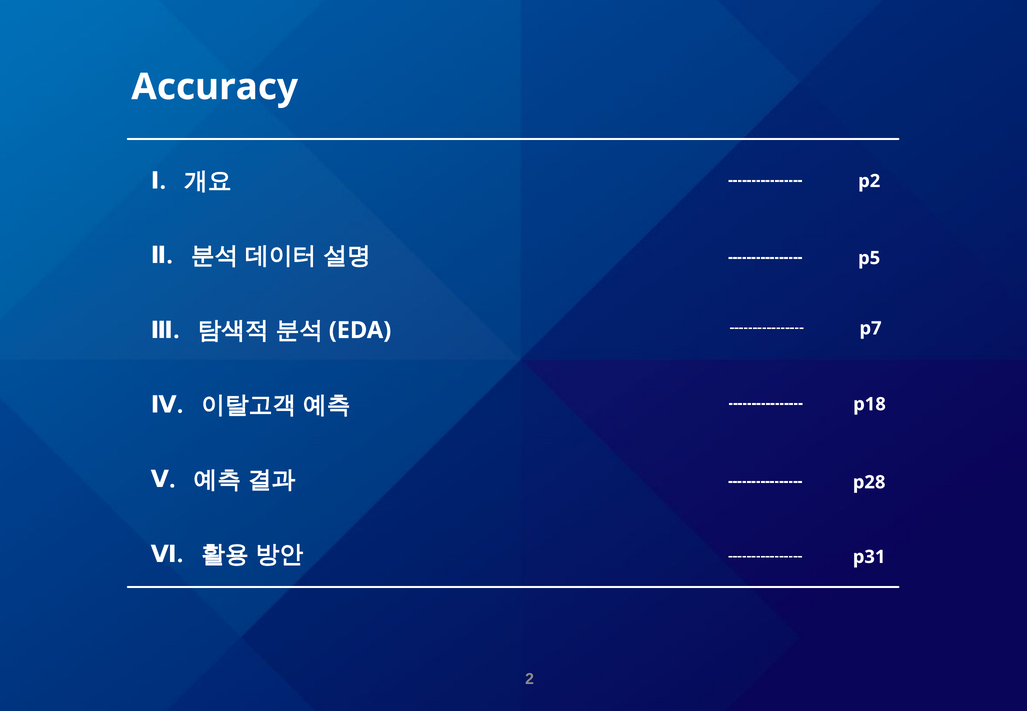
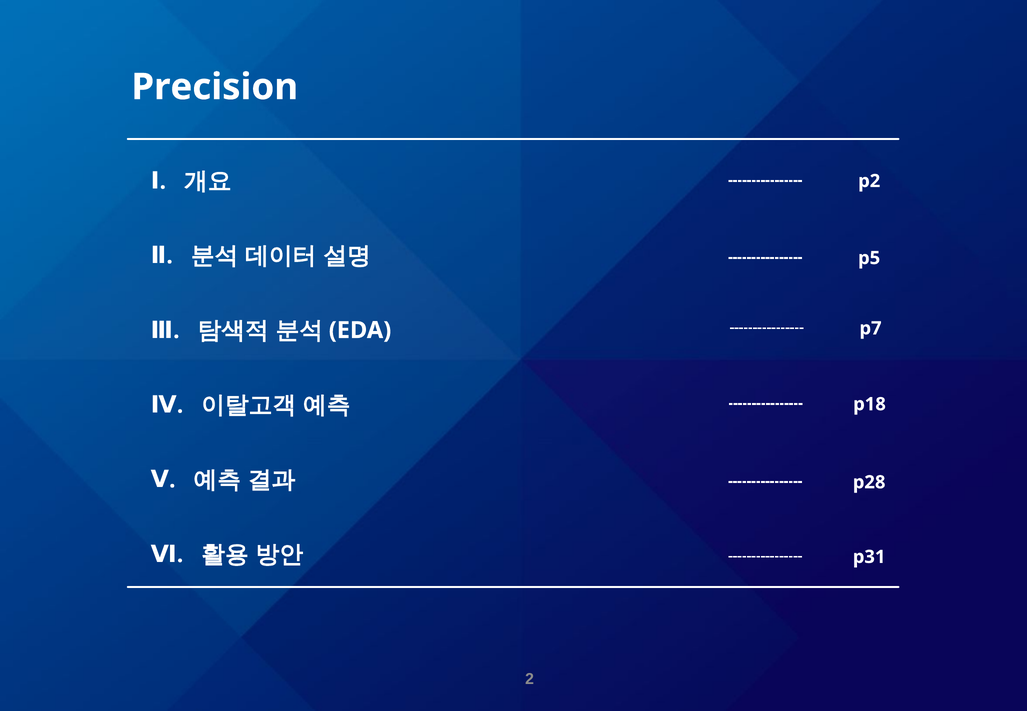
Accuracy: Accuracy -> Precision (215, 87)
